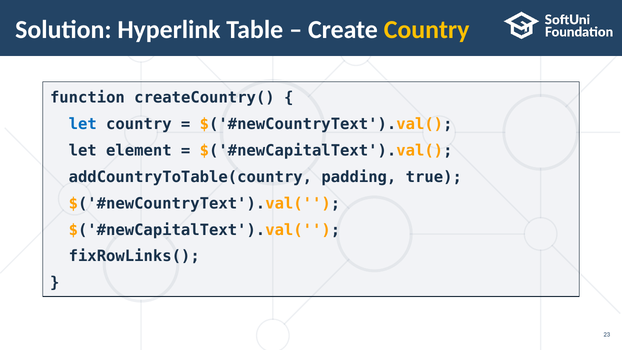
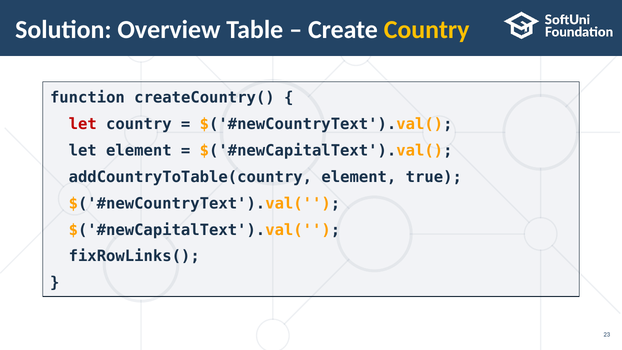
Hyperlink: Hyperlink -> Overview (169, 29)
let colour: blue -> red (83, 124)
addCountryToTable(country padding: padding -> element (359, 177)
